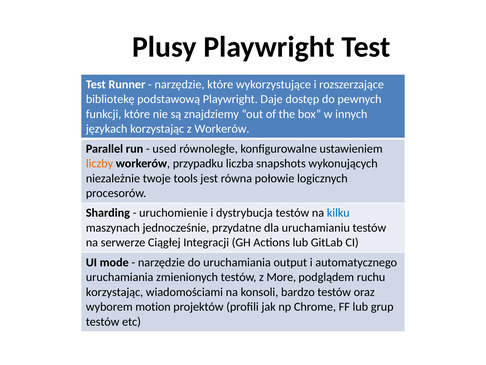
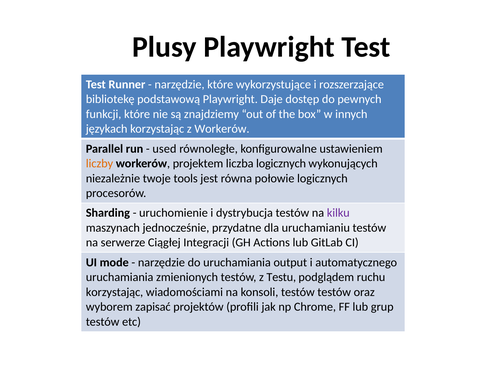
przypadku: przypadku -> projektem (198, 163)
liczba snapshots: snapshots -> logicznych (281, 163)
kilku colour: blue -> purple (338, 213)
More: More -> Testu (281, 277)
konsoli bardzo: bardzo -> testów (298, 292)
motion: motion -> zapisać (153, 306)
